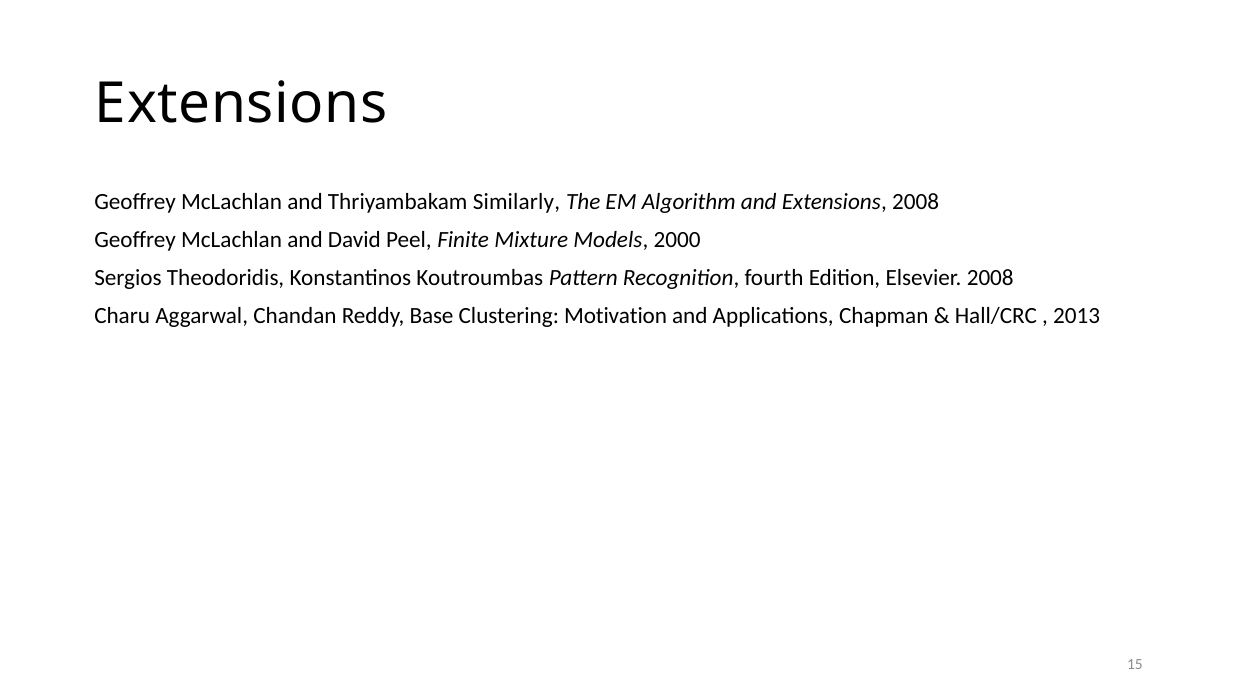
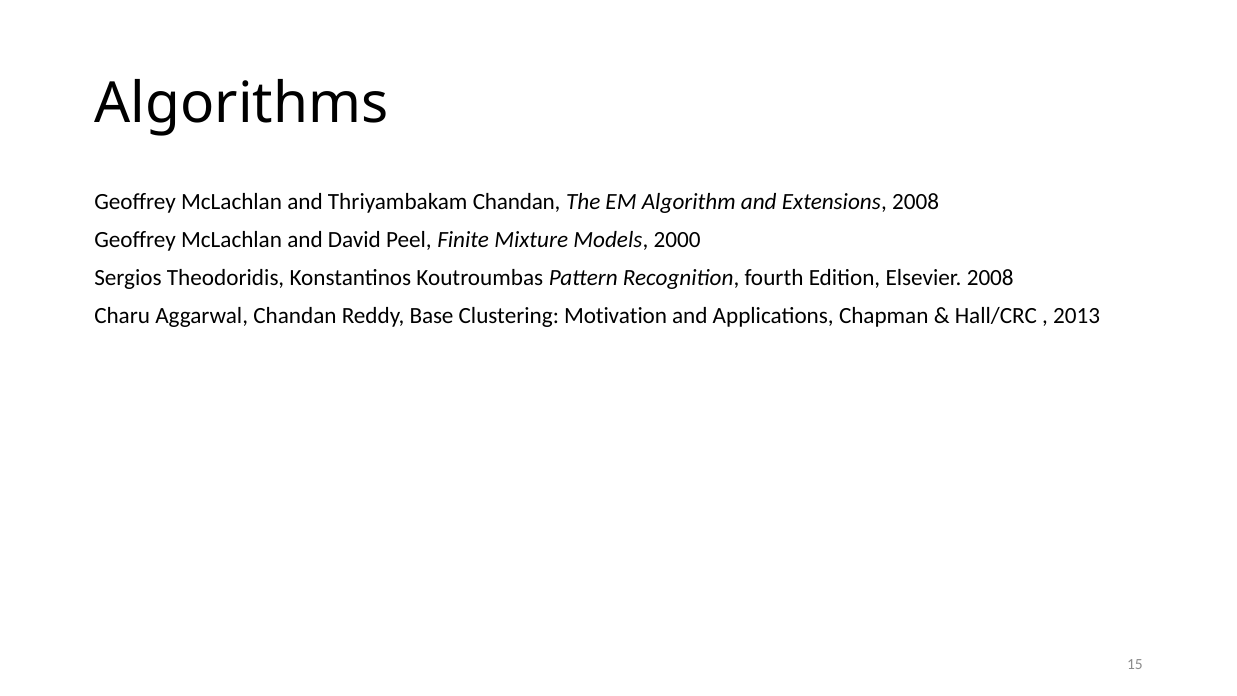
Extensions: Extensions -> Algorithms (241, 104)
Thriyambakam Similarly: Similarly -> Chandan (517, 202)
